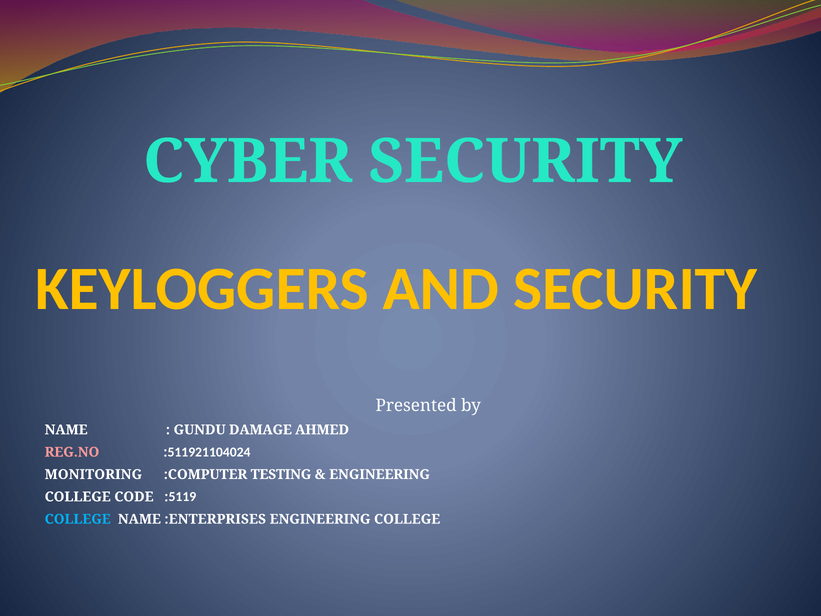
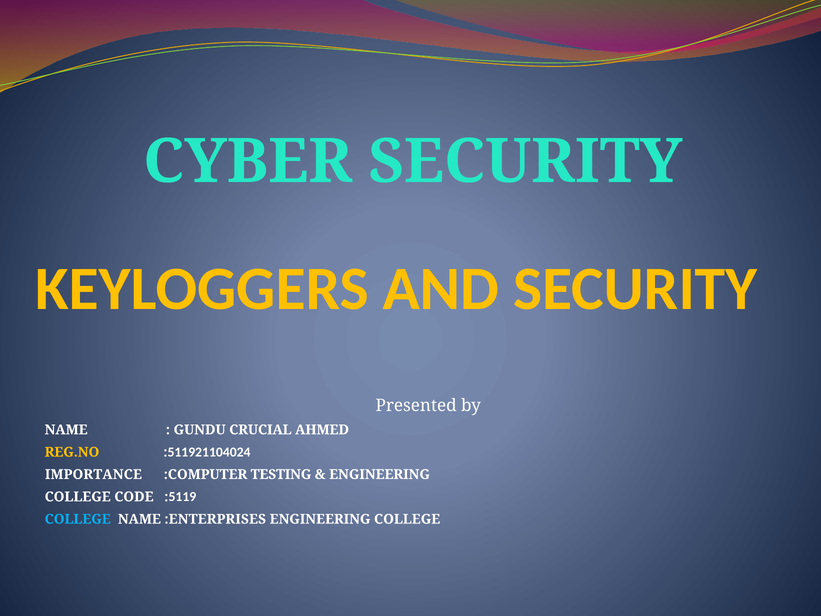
DAMAGE: DAMAGE -> CRUCIAL (260, 430)
REG.NO colour: pink -> yellow (72, 452)
MONITORING: MONITORING -> IMPORTANCE (93, 474)
